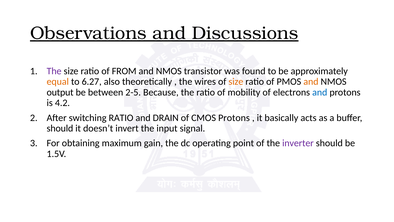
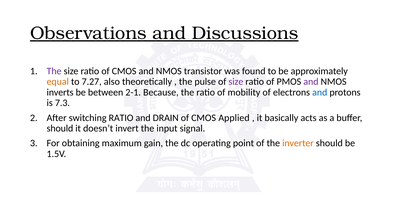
ratio of FROM: FROM -> CMOS (124, 71)
6.27: 6.27 -> 7.27 (92, 82)
wires: wires -> pulse (205, 82)
size colour: orange -> purple (236, 82)
and colour: orange -> purple (311, 82)
output: output -> inverts (60, 92)
2-5: 2-5 -> 2-1 (133, 92)
4.2: 4.2 -> 7.3 (62, 103)
CMOS Protons: Protons -> Applied (234, 118)
inverter colour: purple -> orange (298, 143)
